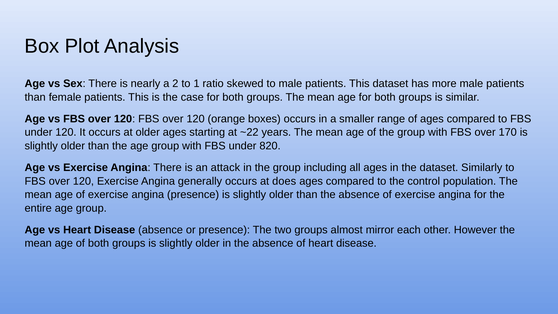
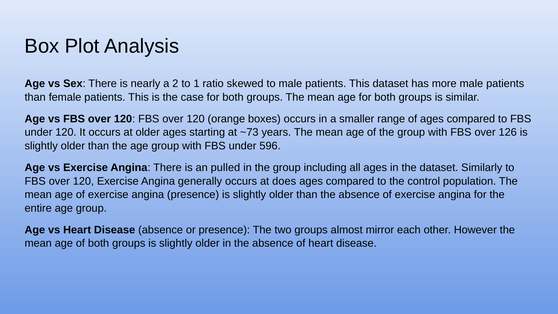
~22: ~22 -> ~73 (249, 132)
170: 170 -> 126 (508, 132)
820: 820 -> 596 (270, 146)
attack: attack -> pulled (225, 168)
